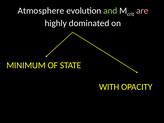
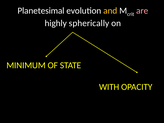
Atmosphere: Atmosphere -> Planetesimal (41, 11)
and colour: light green -> yellow (110, 11)
dominated: dominated -> spherically (89, 23)
